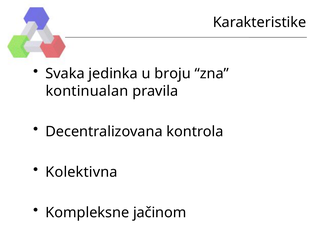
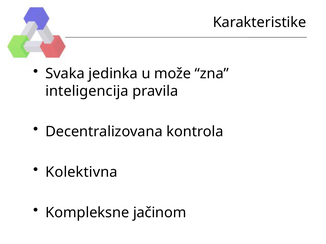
broju: broju -> može (173, 74)
kontinualan: kontinualan -> inteligencija (87, 91)
